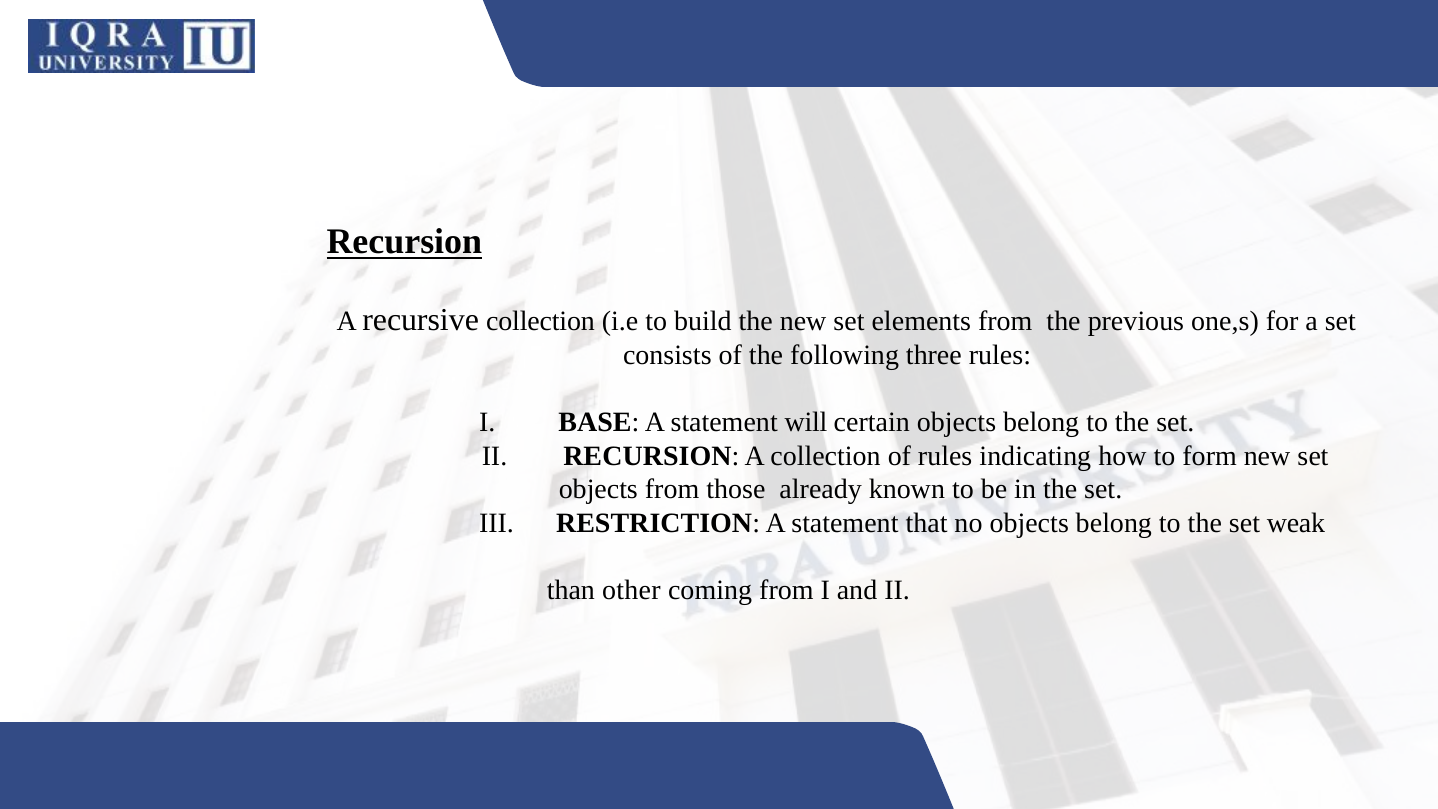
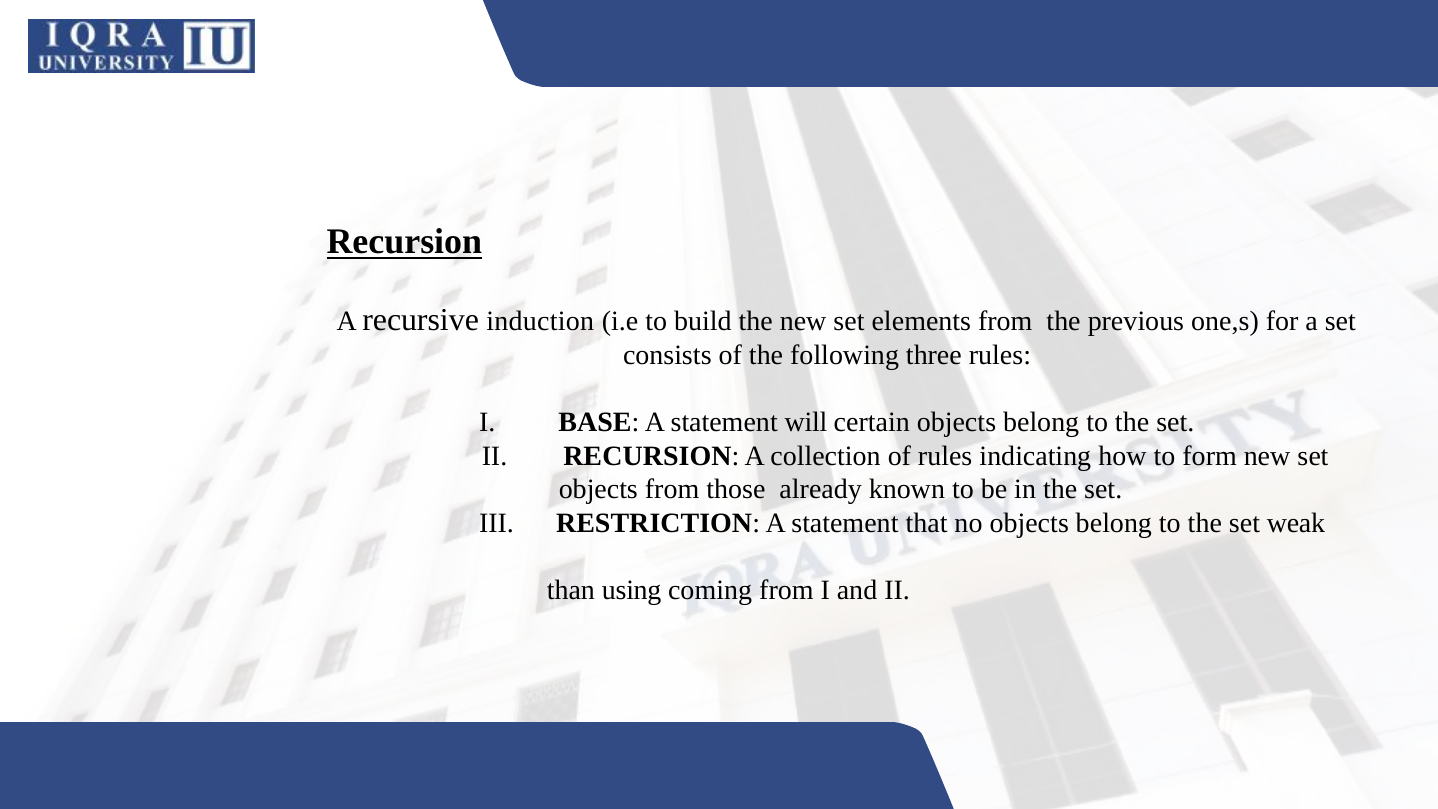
recursive collection: collection -> induction (540, 321)
other: other -> using (632, 590)
